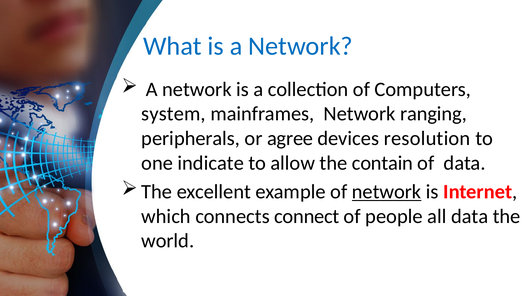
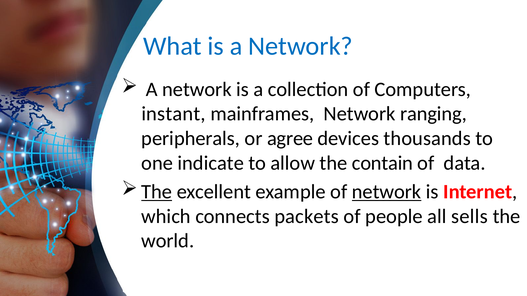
system: system -> instant (173, 114)
resolution: resolution -> thousands (427, 139)
The underline: none -> present (157, 192)
connect: connect -> packets (307, 217)
all data: data -> sells (469, 217)
